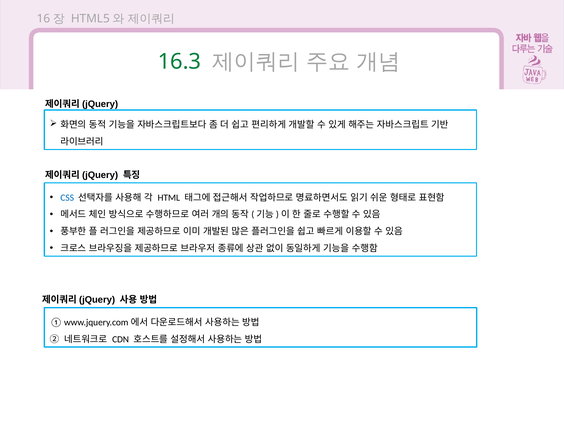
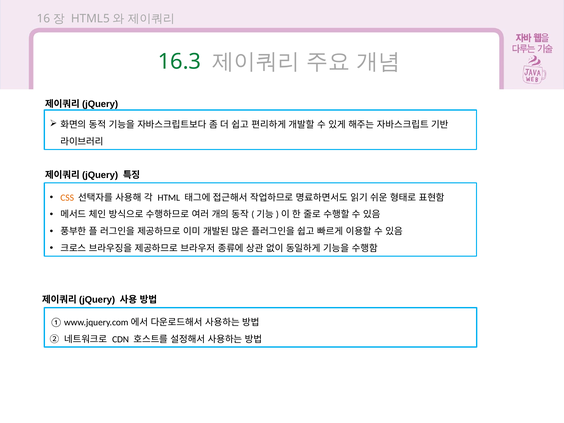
CSS colour: blue -> orange (67, 198)
